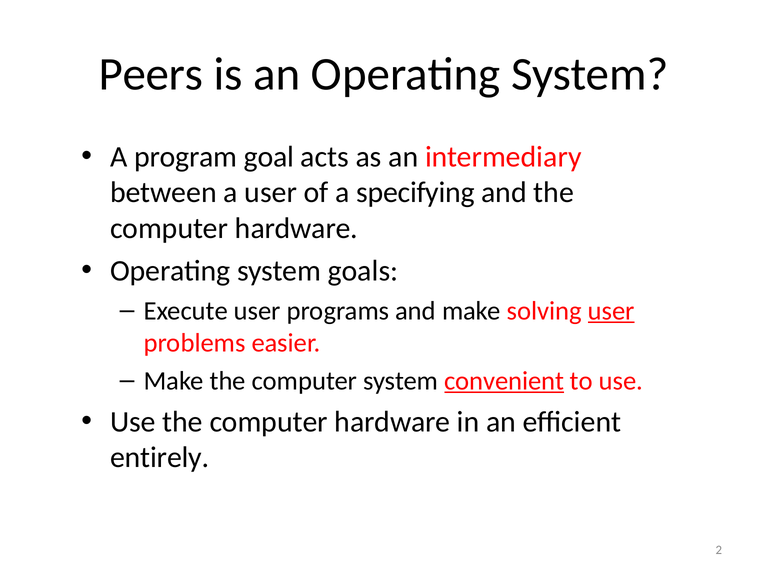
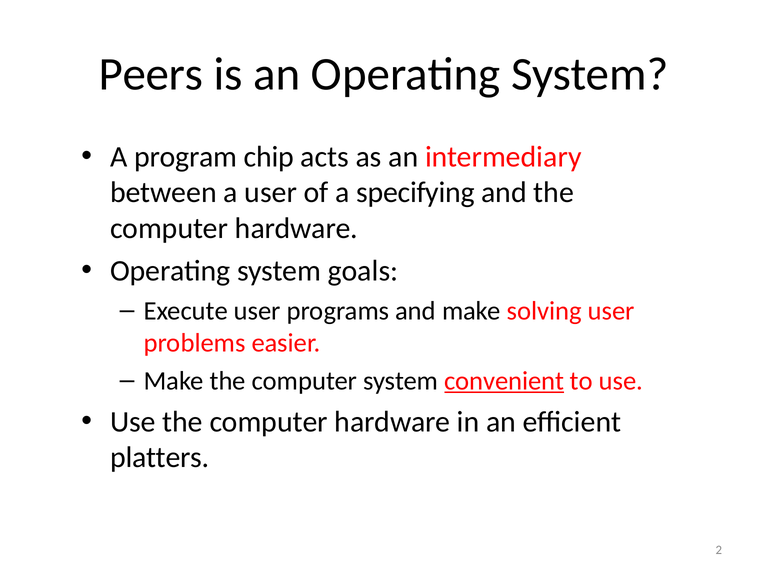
goal: goal -> chip (269, 157)
user underline: present -> none (611, 311)
entirely: entirely -> platters (160, 458)
